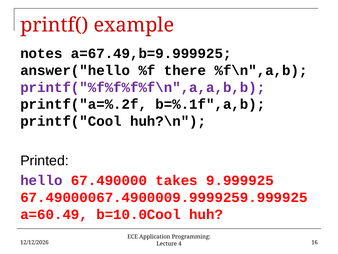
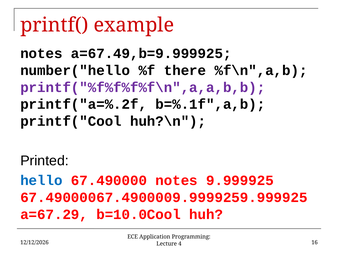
answer("hello: answer("hello -> number("hello (75, 70)
hello colour: purple -> blue (41, 180)
67.490000 takes: takes -> notes (177, 180)
a=60.49: a=60.49 -> a=67.29 (54, 214)
